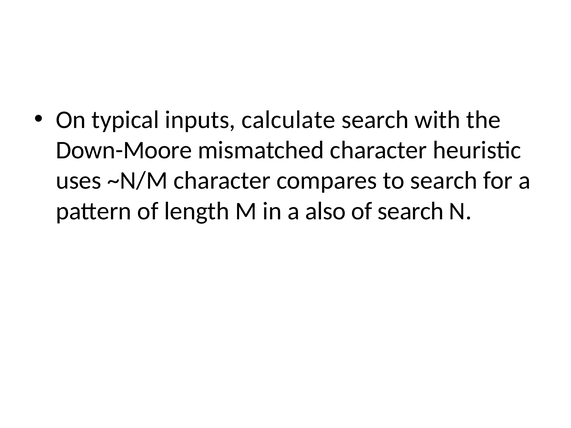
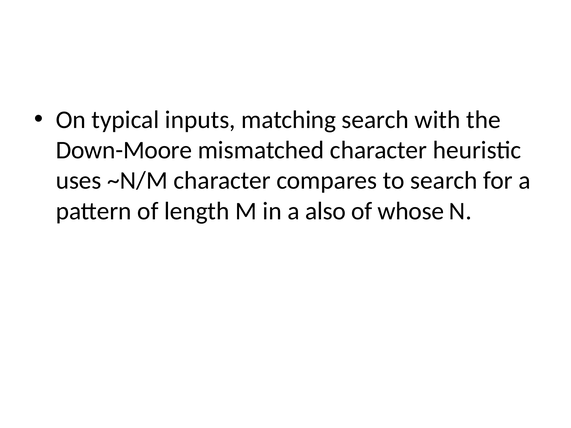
calculate: calculate -> matching (289, 120)
of search: search -> whose (411, 211)
